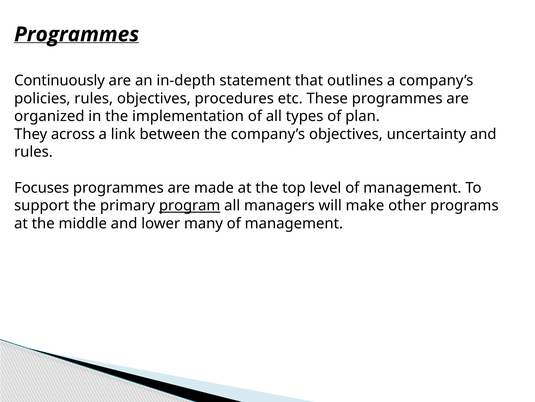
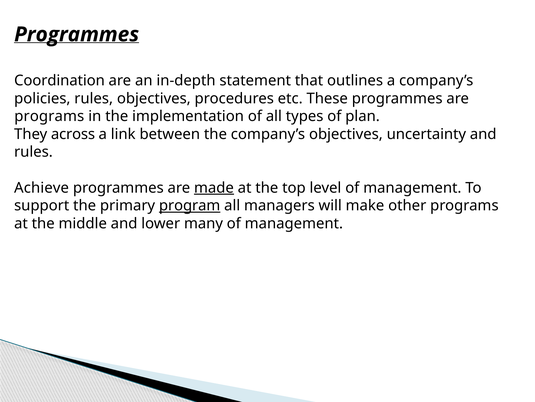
Continuously: Continuously -> Coordination (59, 80)
organized: organized -> programs (49, 116)
Focuses: Focuses -> Achieve (42, 187)
made underline: none -> present (214, 187)
